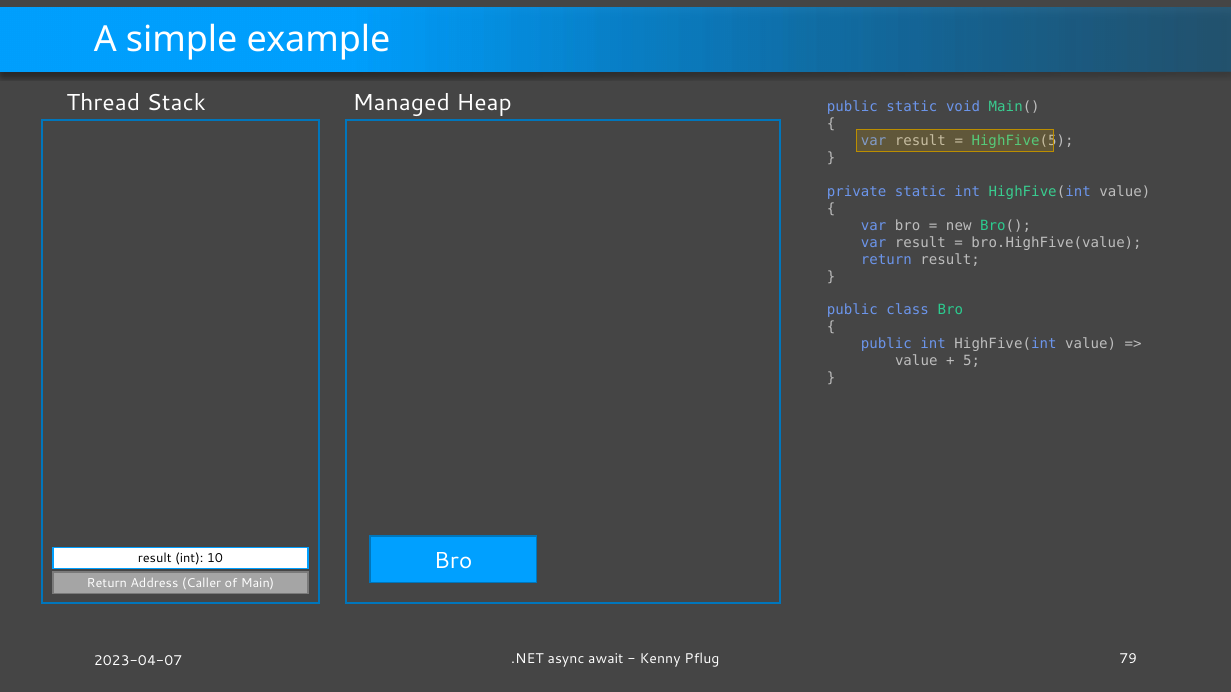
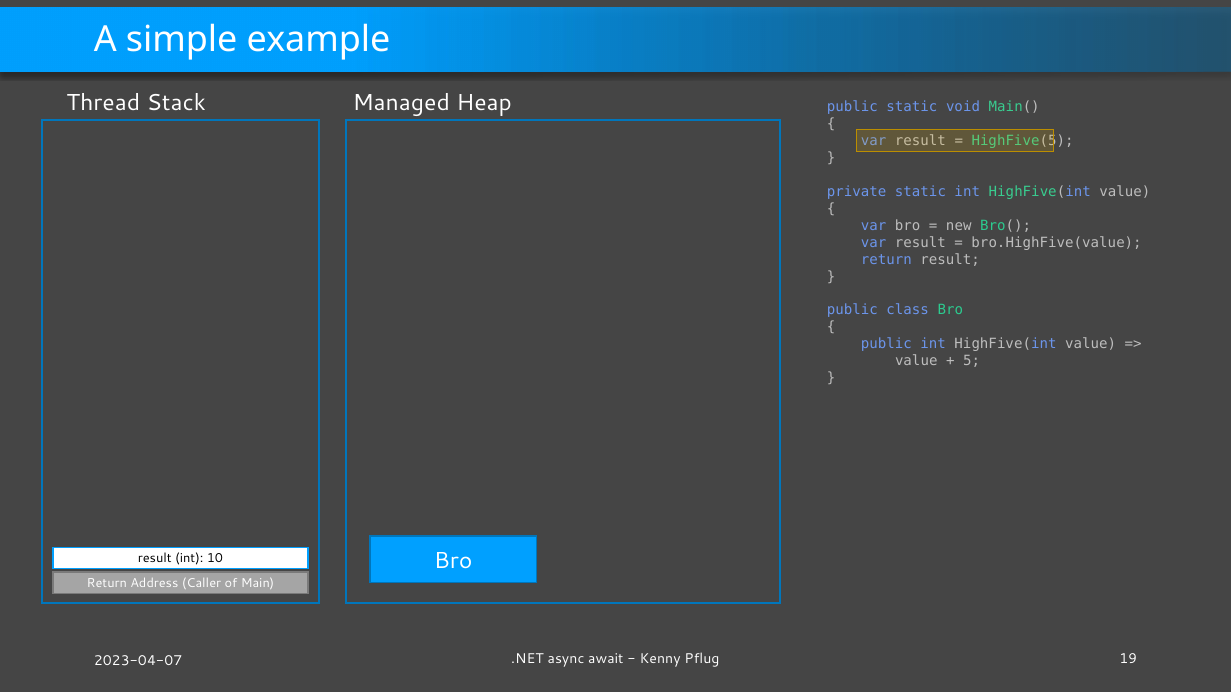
79: 79 -> 19 (1128, 660)
